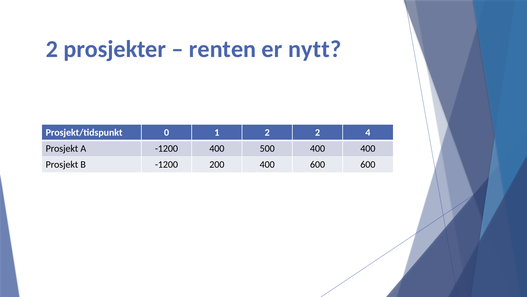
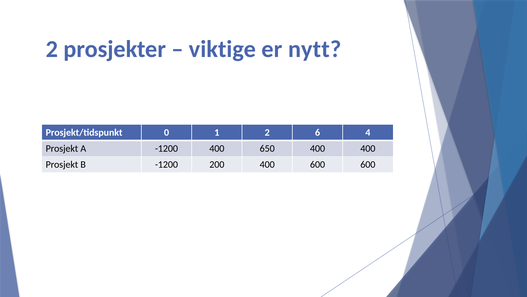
renten: renten -> viktige (223, 49)
2 2: 2 -> 6 (318, 132)
500: 500 -> 650 (267, 148)
